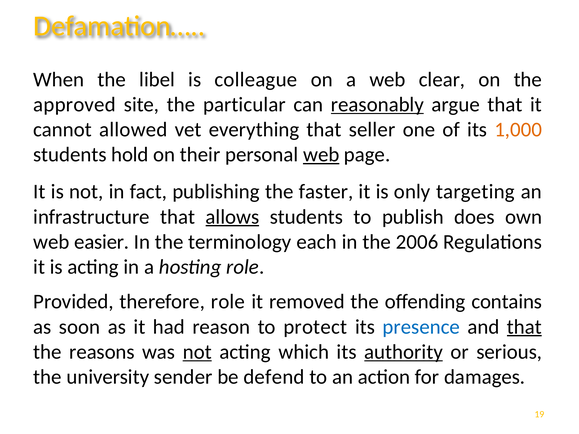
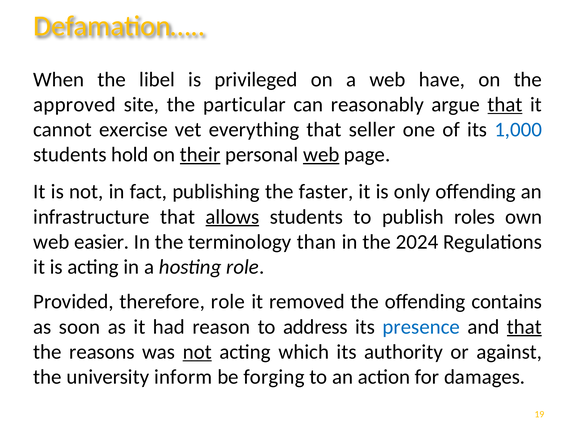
colleague: colleague -> privileged (256, 79)
clear: clear -> have (442, 79)
reasonably underline: present -> none (377, 105)
that underline: none -> present (505, 105)
allowed: allowed -> exercise (134, 130)
1,000 colour: orange -> blue (518, 130)
their underline: none -> present (200, 155)
only targeting: targeting -> offending (476, 192)
does: does -> roles (475, 217)
each: each -> than (317, 242)
2006: 2006 -> 2024 (417, 242)
protect: protect -> address (315, 327)
authority underline: present -> none (404, 352)
serious: serious -> against (509, 352)
sender: sender -> inform (183, 377)
defend: defend -> forging (274, 377)
